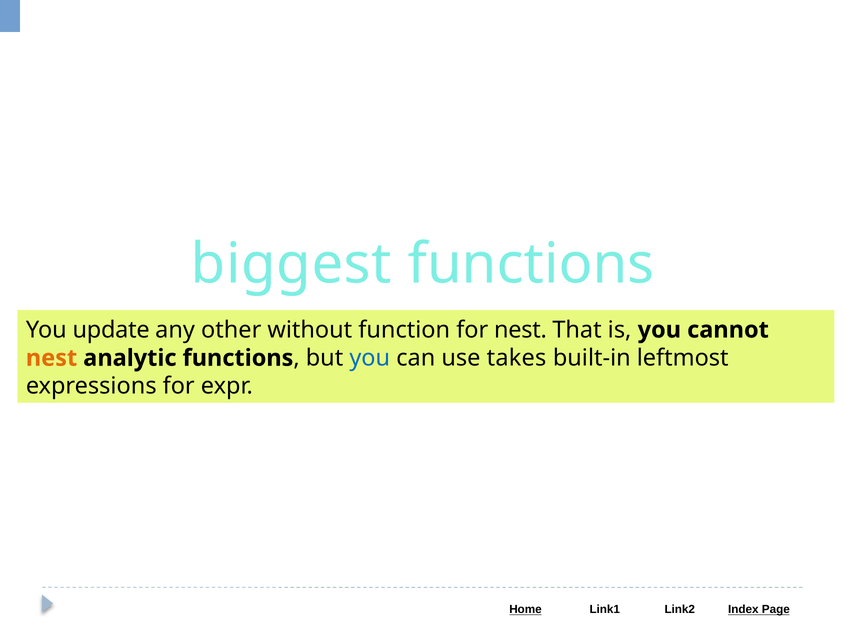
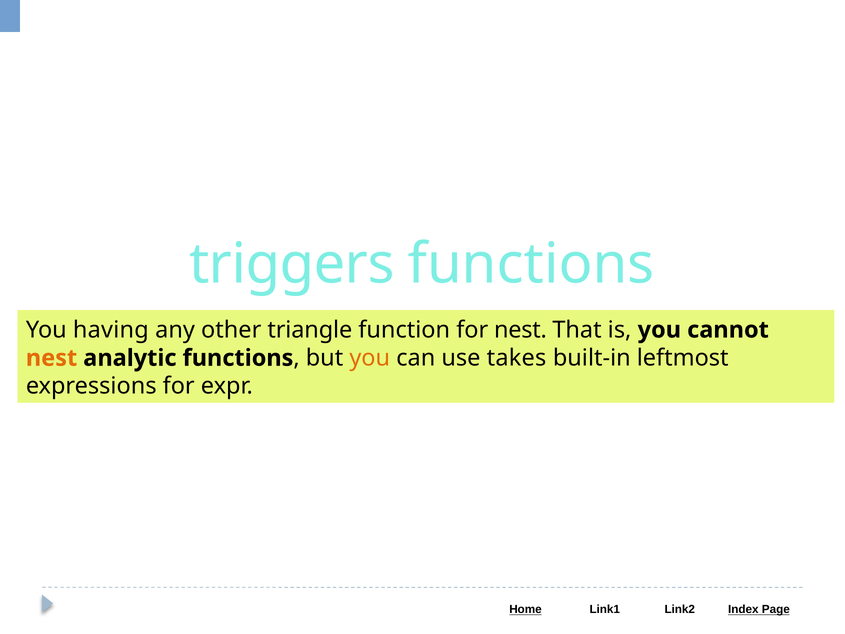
biggest: biggest -> triggers (292, 264)
update: update -> having (111, 330)
without: without -> triangle (310, 330)
you colour: blue -> orange (370, 358)
